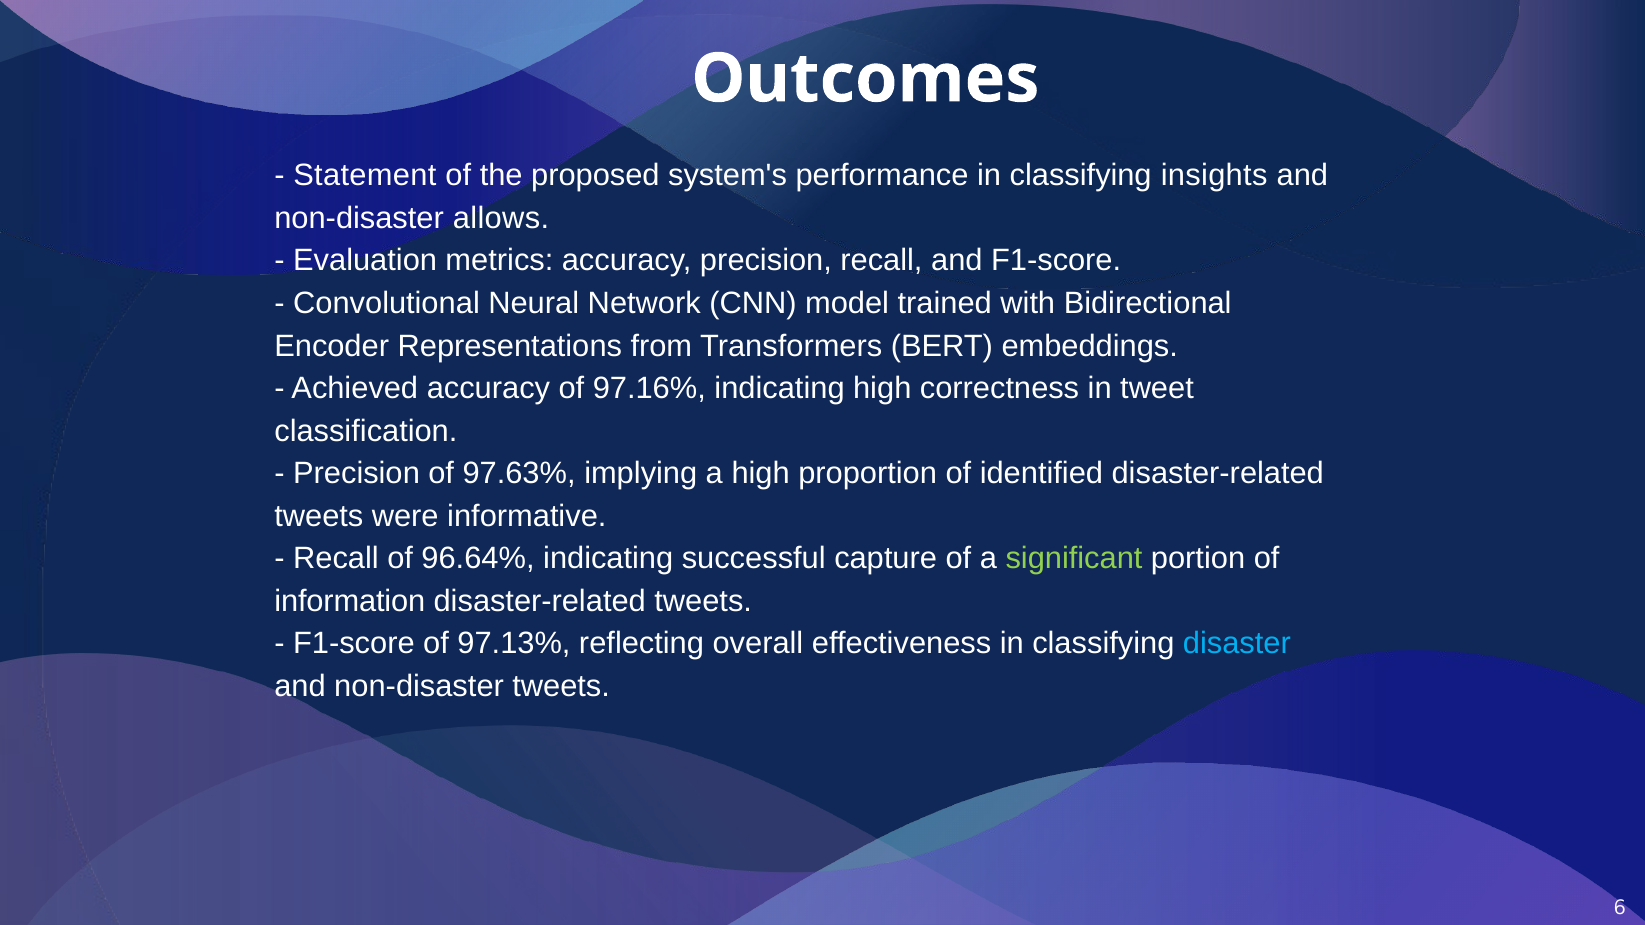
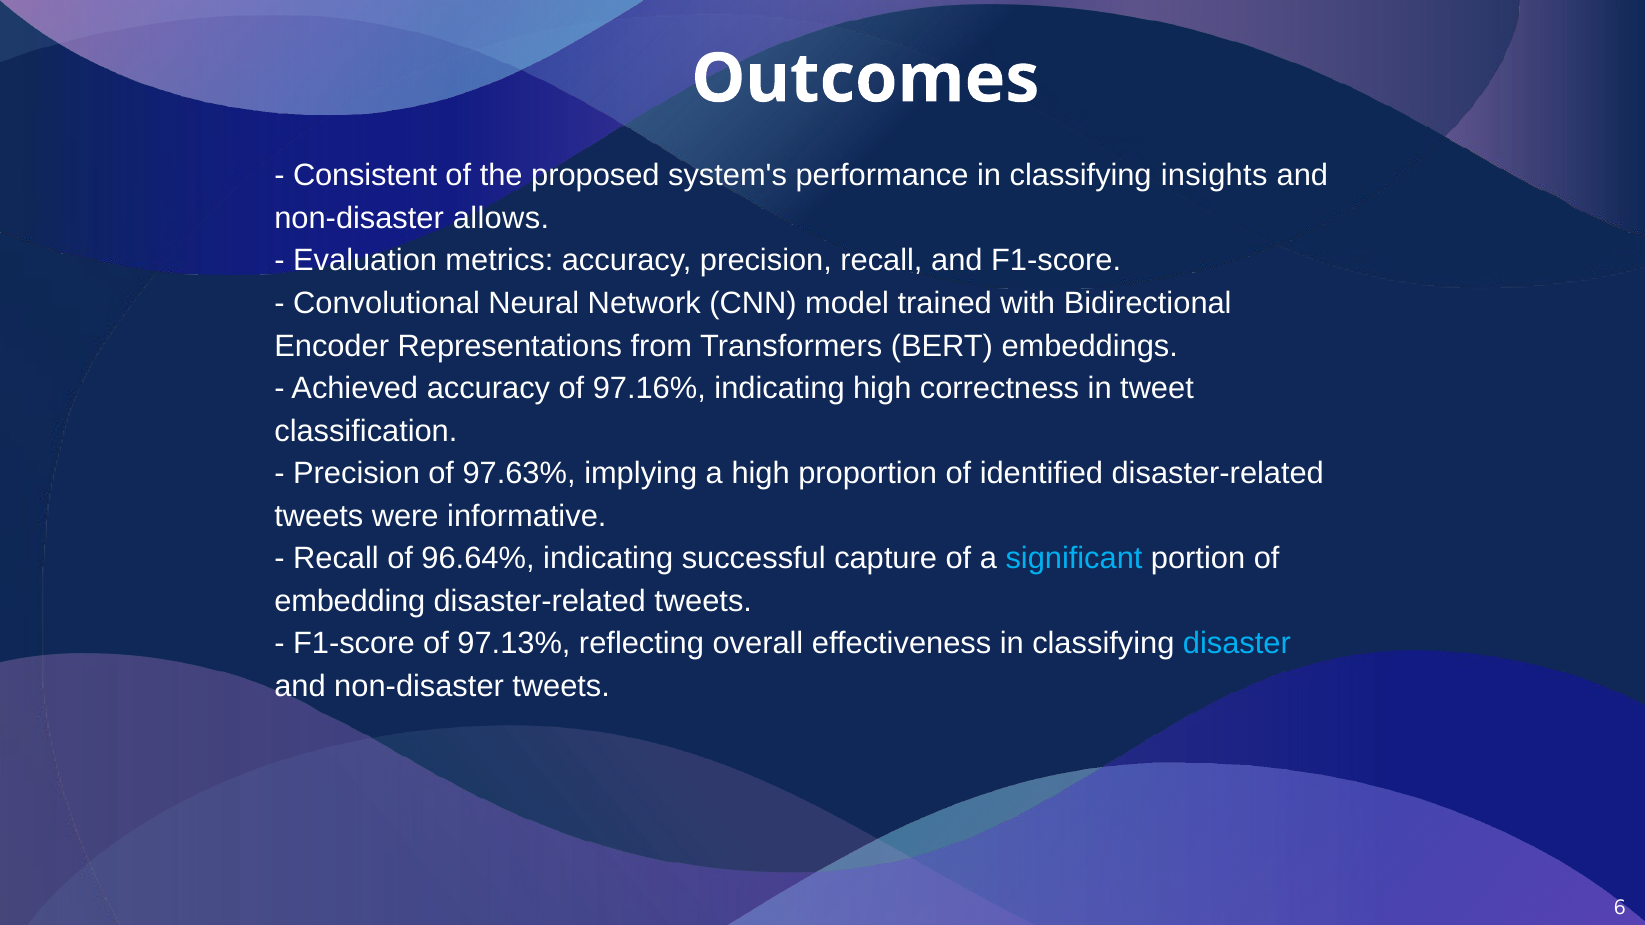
Statement: Statement -> Consistent (365, 176)
significant colour: light green -> light blue (1074, 559)
information: information -> embedding (350, 601)
